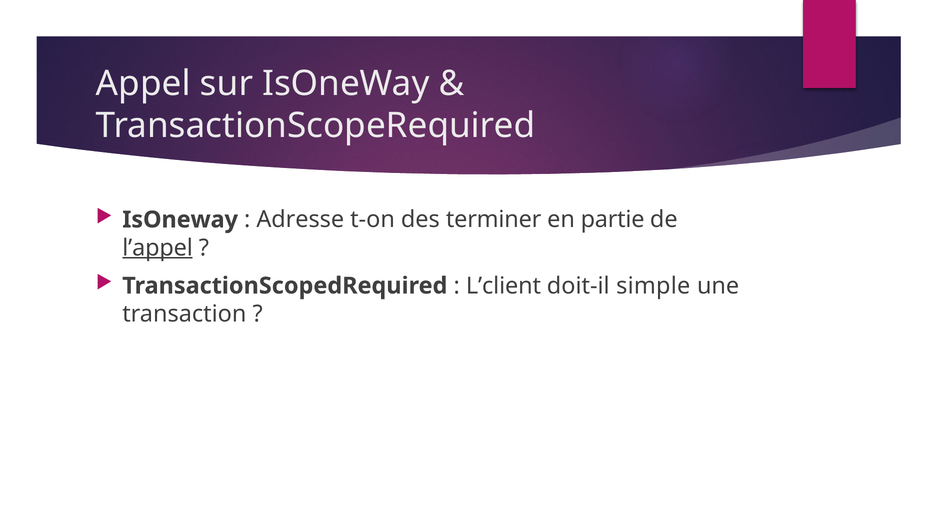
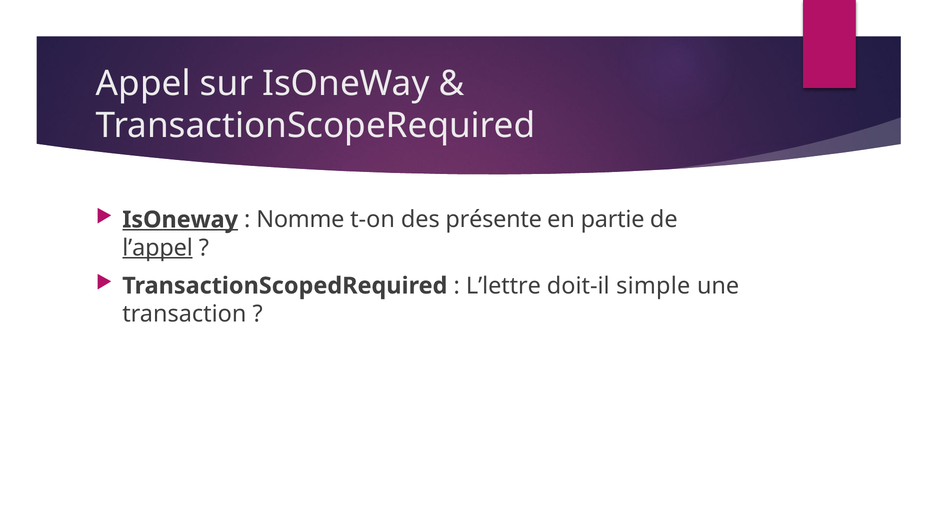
IsOneway underline: none -> present (180, 220)
Adresse: Adresse -> Nomme (300, 220)
terminer: terminer -> présente (494, 220)
L’client: L’client -> L’lettre (503, 286)
